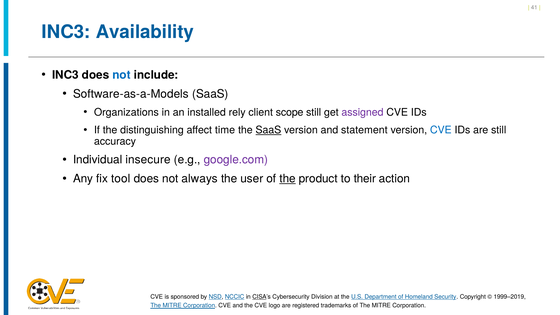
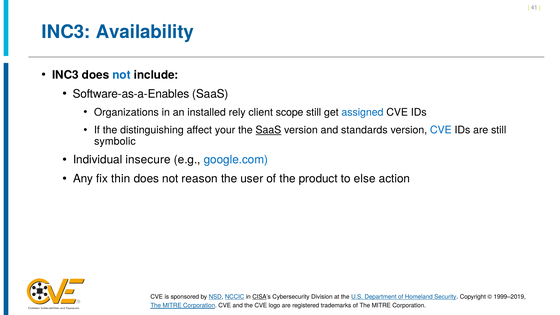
Software-as-a-Models: Software-as-a-Models -> Software-as-a-Enables (131, 94)
assigned colour: purple -> blue (362, 112)
time: time -> your (225, 130)
statement: statement -> standards (364, 130)
accuracy: accuracy -> symbolic (115, 141)
google.com colour: purple -> blue (236, 160)
tool: tool -> thin (121, 179)
always: always -> reason (200, 179)
the underline: present -> none (288, 179)
their: their -> else (365, 179)
